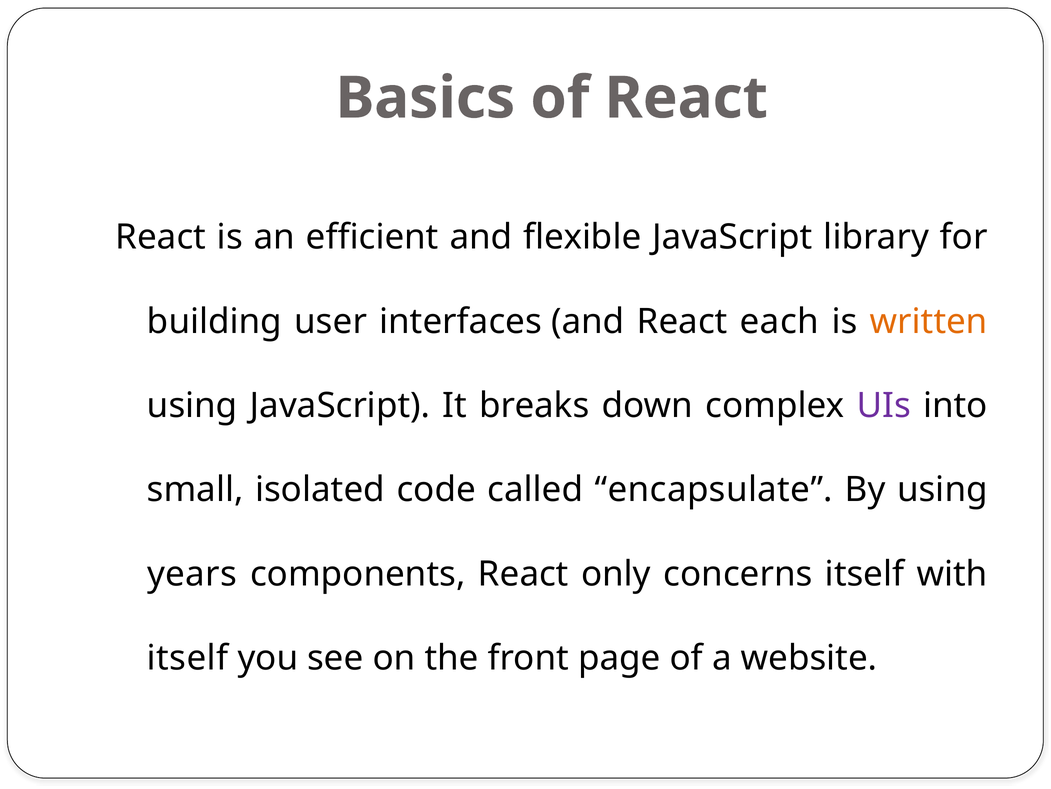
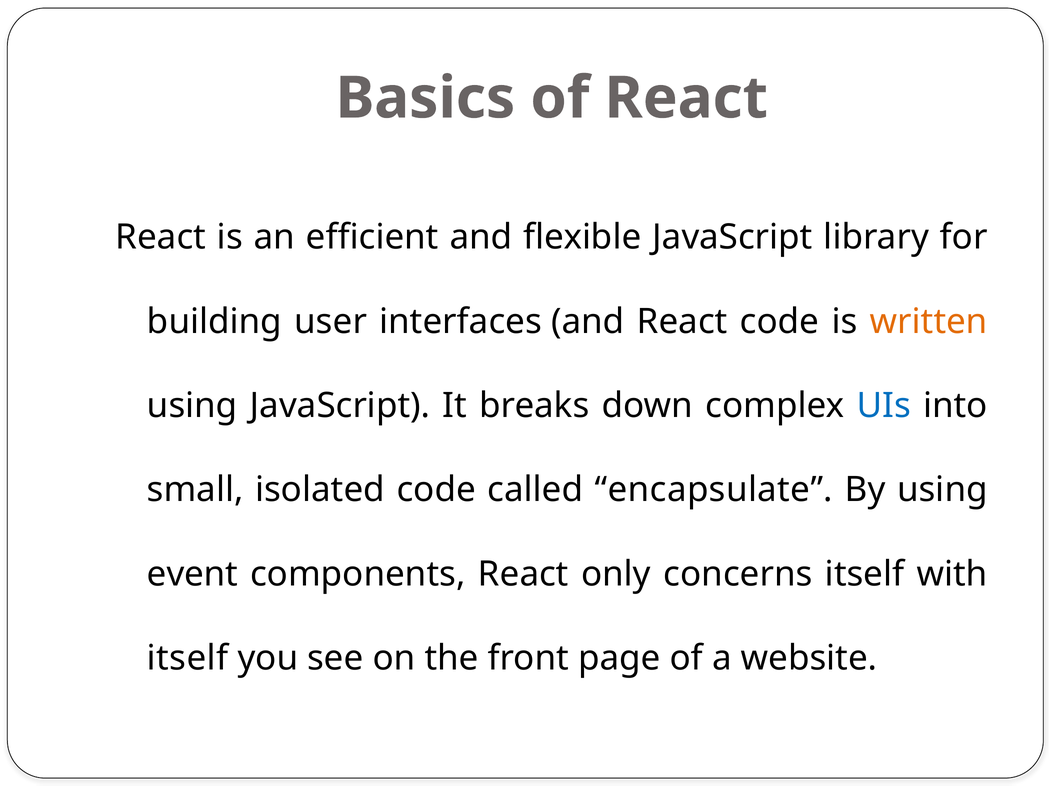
React each: each -> code (780, 321)
UIs colour: purple -> blue (884, 405)
years: years -> event (192, 573)
